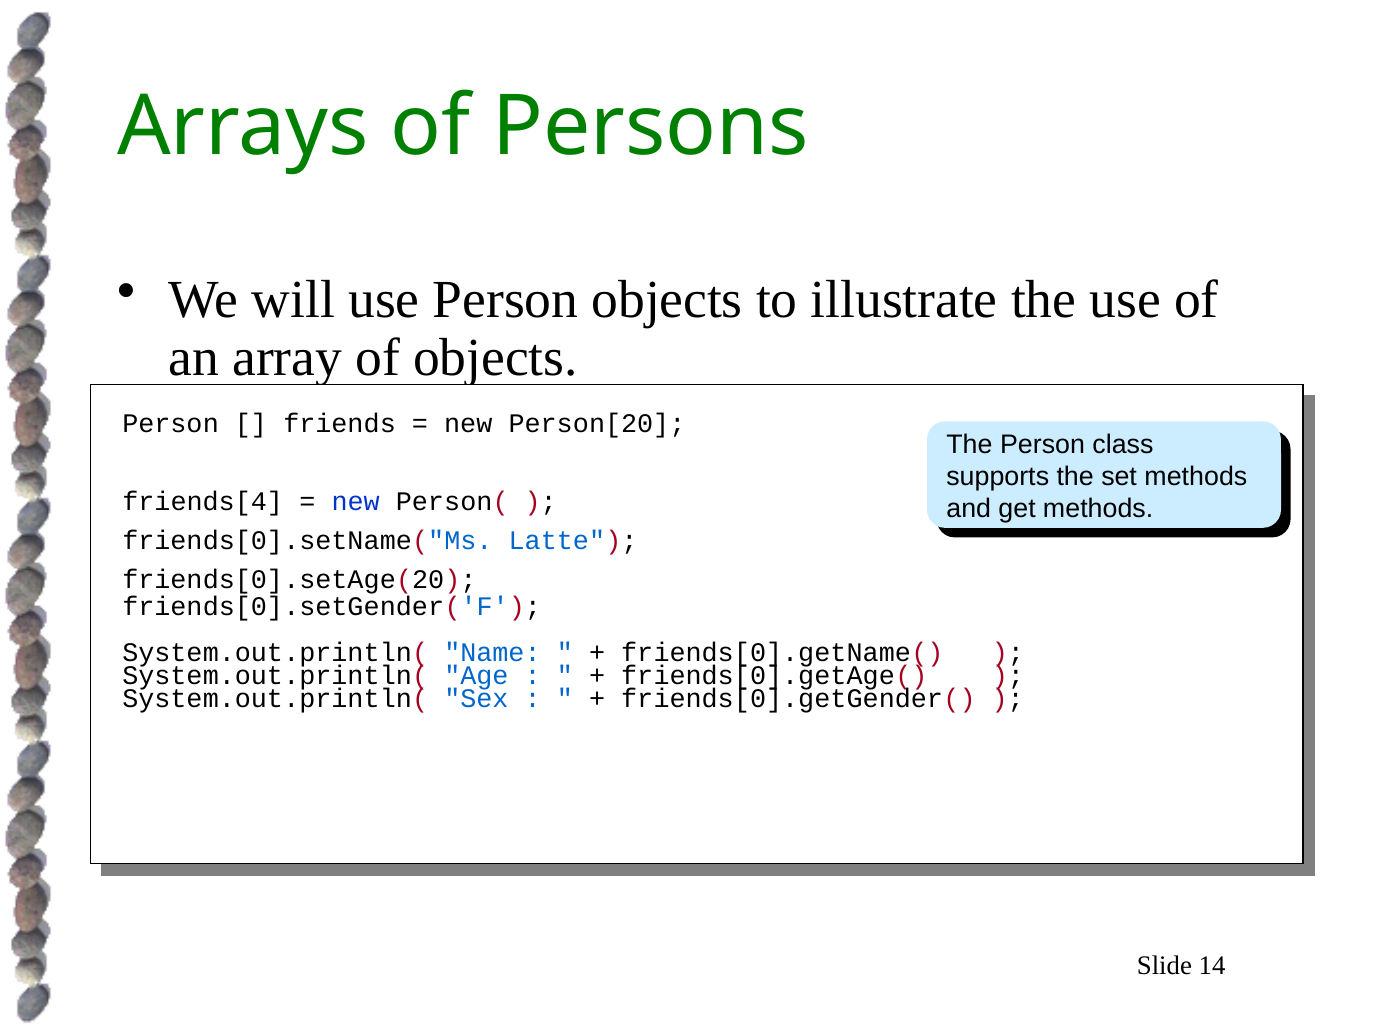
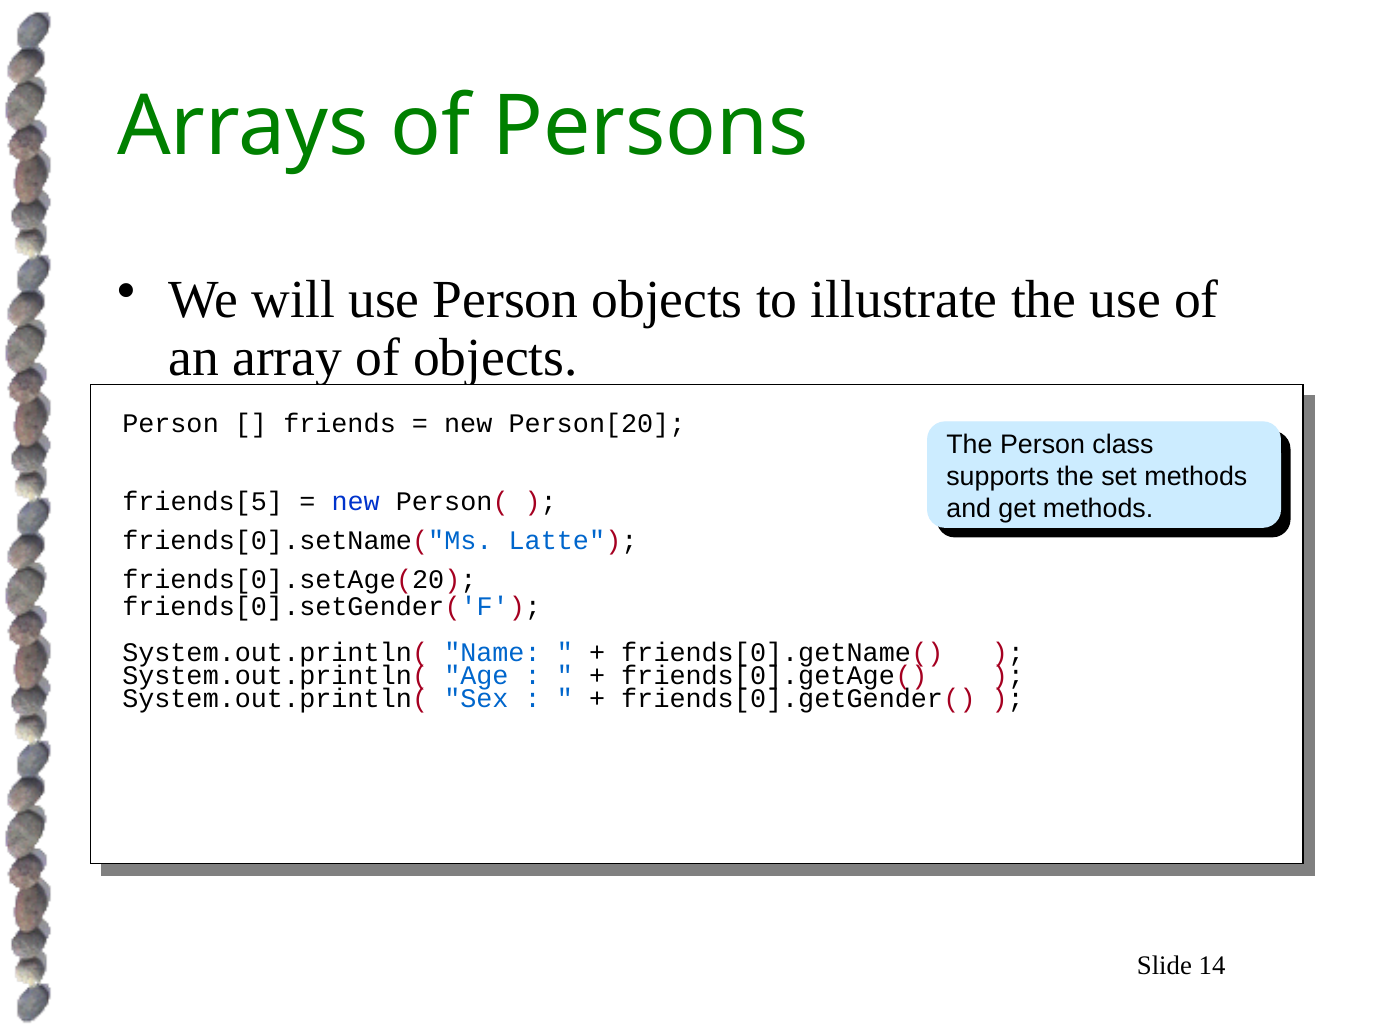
friends[4: friends[4 -> friends[5 (203, 502)
